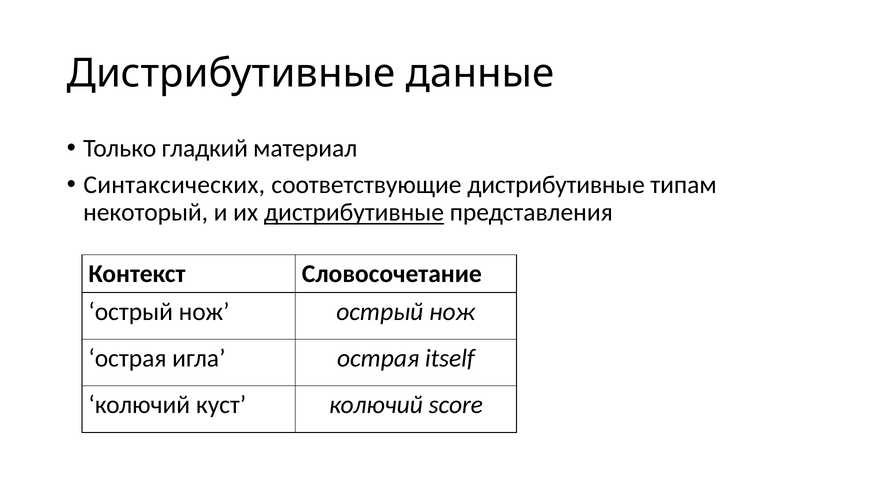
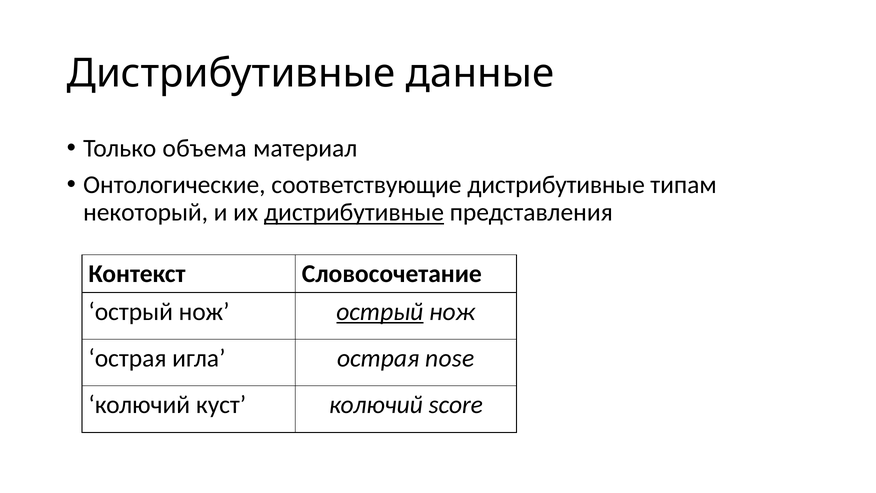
гладкий: гладкий -> объема (205, 148)
Синтаксических: Синтаксических -> Онтологические (174, 185)
острый underline: none -> present (380, 312)
itself: itself -> nose (450, 358)
